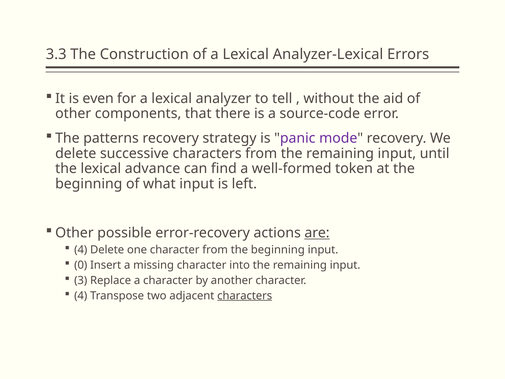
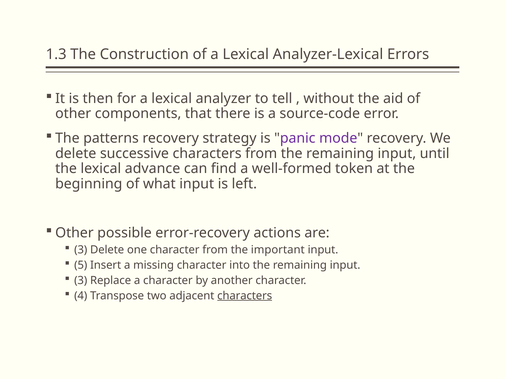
3.3: 3.3 -> 1.3 (56, 54)
even: even -> then (98, 98)
are underline: present -> none (317, 233)
4: 4 -> 3 (81, 250)
from the beginning: beginning -> important (278, 250)
0: 0 -> 5 (81, 265)
